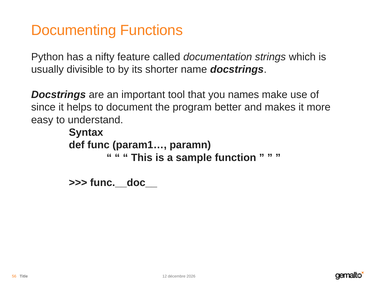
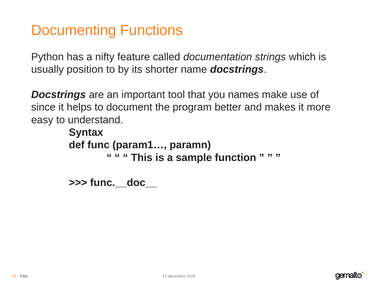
divisible: divisible -> position (85, 69)
